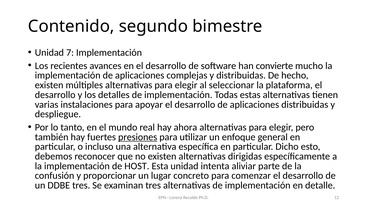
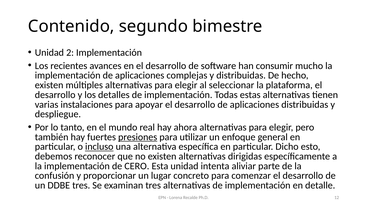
7: 7 -> 2 (70, 52)
convierte: convierte -> consumir (274, 66)
incluso underline: none -> present (99, 146)
HOST: HOST -> CERO (137, 166)
